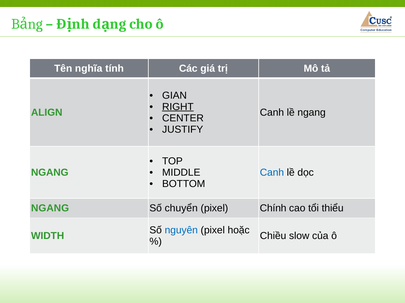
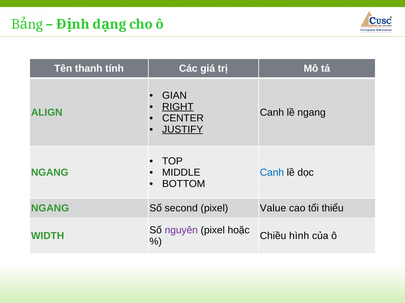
nghĩa: nghĩa -> thanh (89, 69)
JUSTIFY underline: none -> present (183, 130)
chuyển: chuyển -> second (181, 209)
Chính: Chính -> Value (273, 209)
nguyên colour: blue -> purple (181, 231)
slow: slow -> hình (299, 236)
